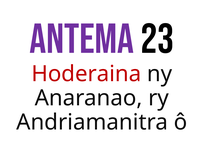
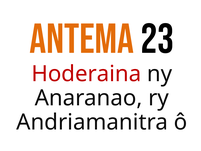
Antema colour: purple -> orange (82, 39)
